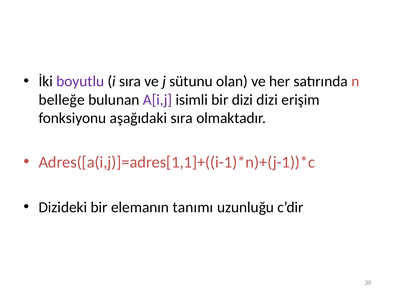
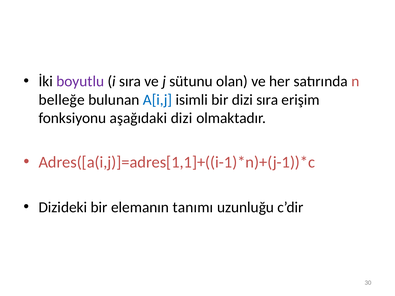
A[i,j colour: purple -> blue (158, 100)
dizi dizi: dizi -> sıra (267, 100)
aşağıdaki sıra: sıra -> dizi (182, 118)
